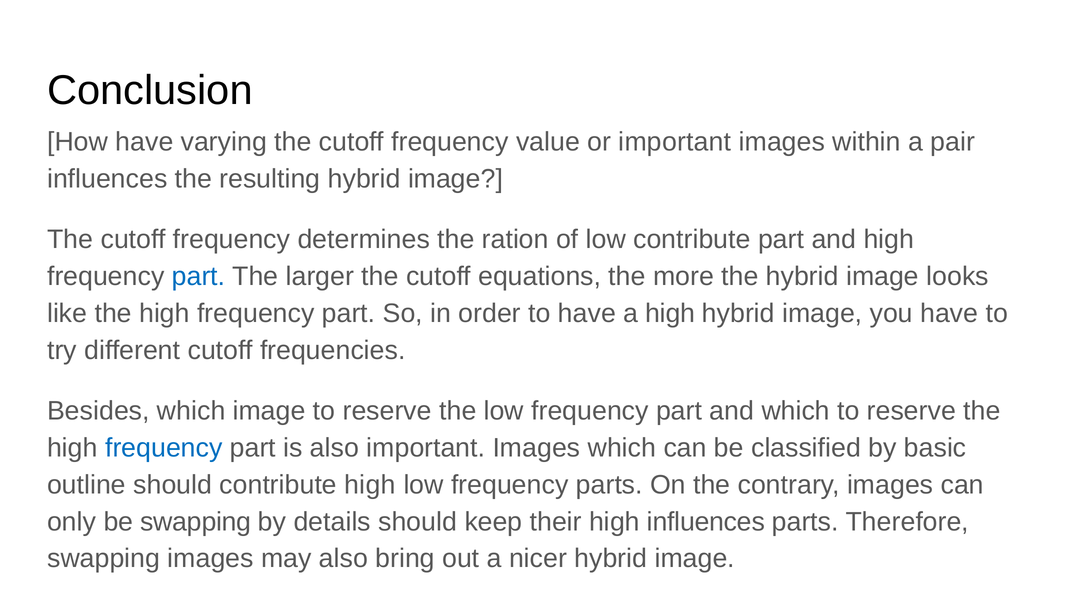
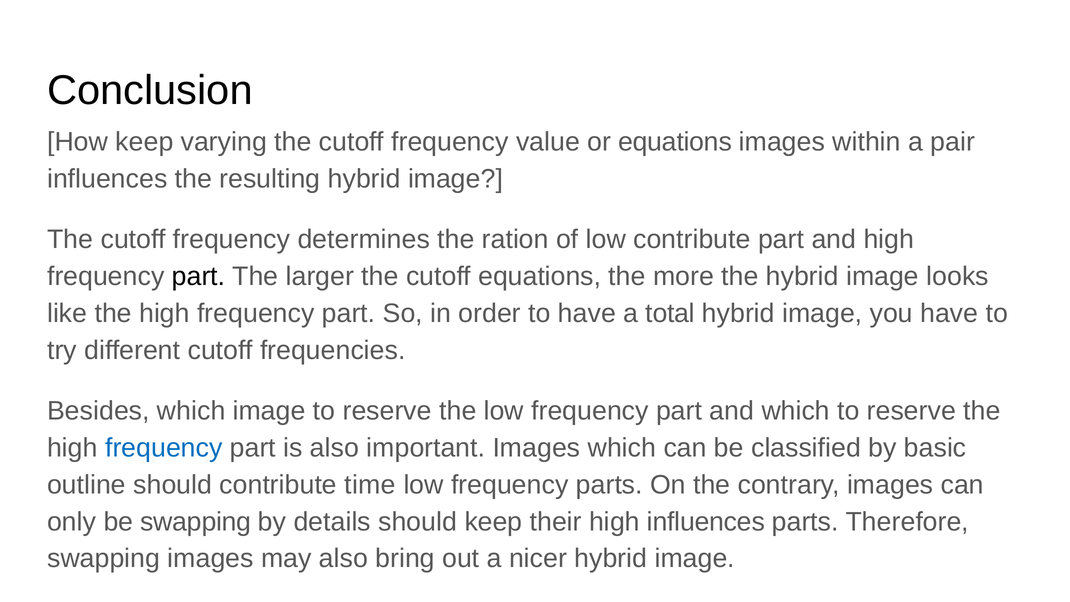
How have: have -> keep (144, 142)
or important: important -> equations (675, 142)
part colour: blue -> black (199, 276)
a high: high -> total (670, 313)
contribute high: high -> time (370, 485)
